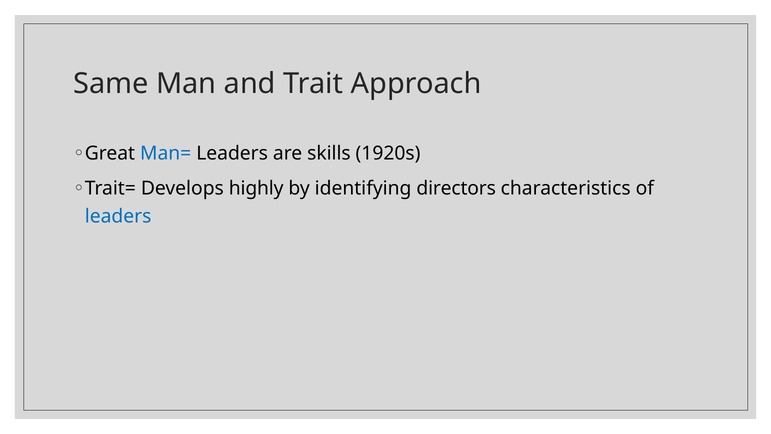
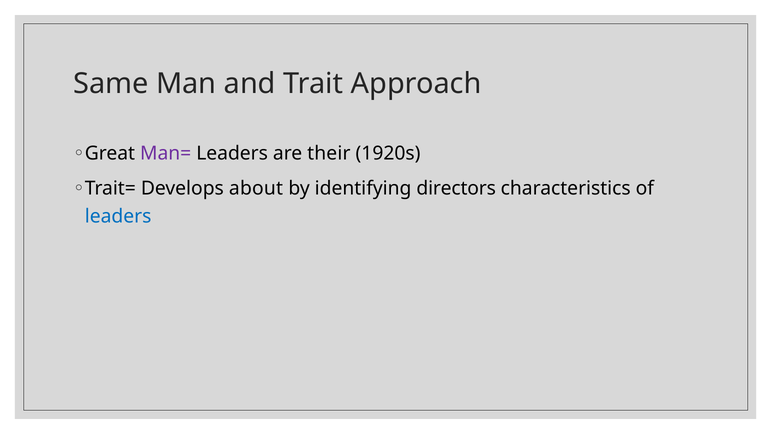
Man= colour: blue -> purple (166, 153)
skills: skills -> their (329, 153)
highly: highly -> about (256, 188)
